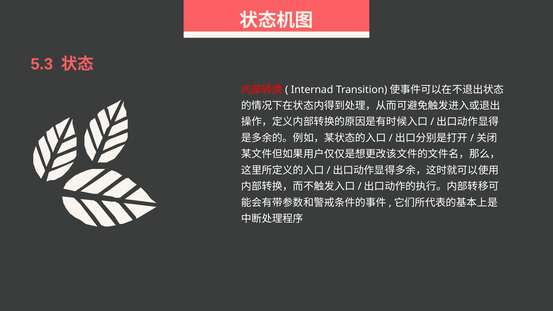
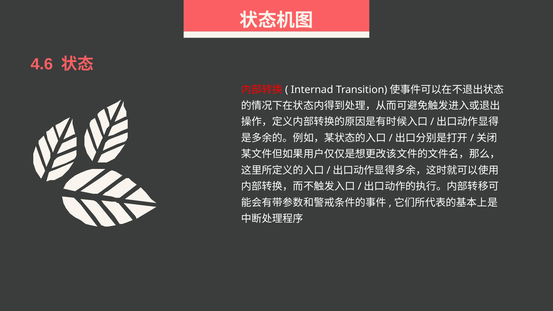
5.3: 5.3 -> 4.6 (42, 64)
